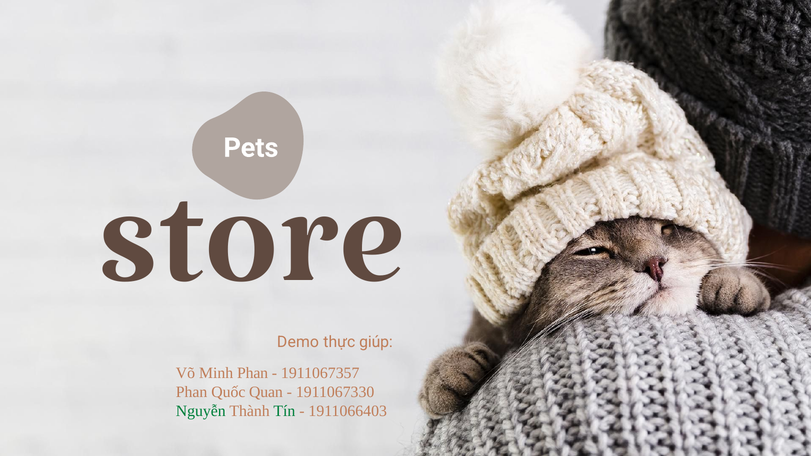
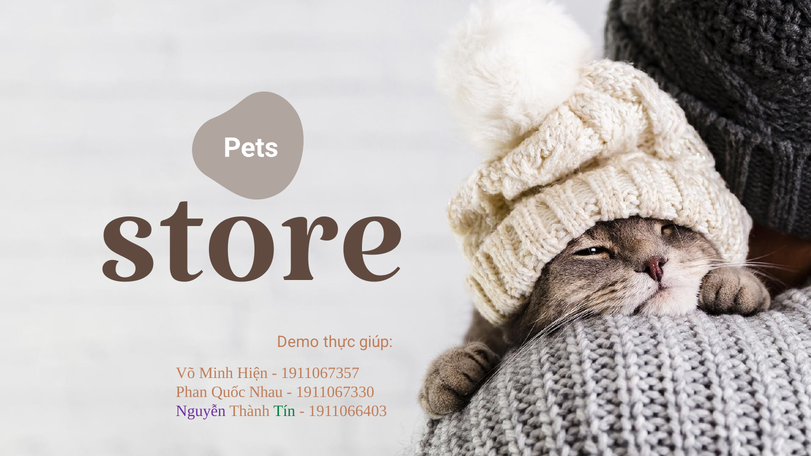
Minh Phan: Phan -> Hiện (252, 373)
Quan: Quan -> Nhau (266, 392)
Nguyễn colour: green -> purple (201, 411)
